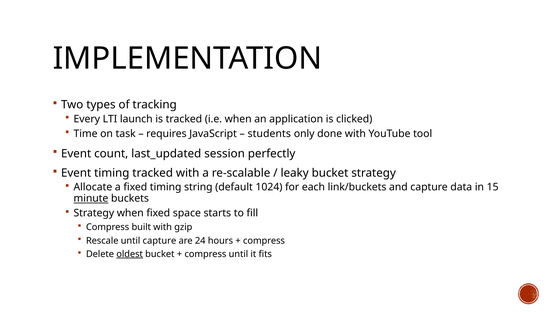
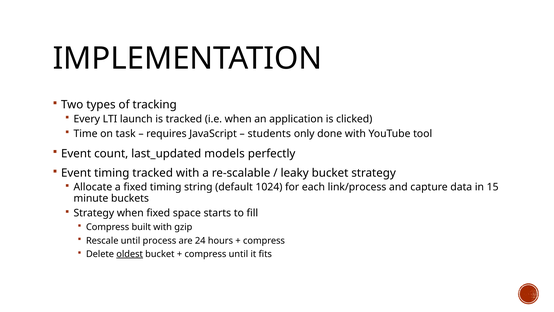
session: session -> models (225, 153)
link/buckets: link/buckets -> link/process (357, 187)
minute underline: present -> none (91, 198)
until capture: capture -> process (159, 240)
